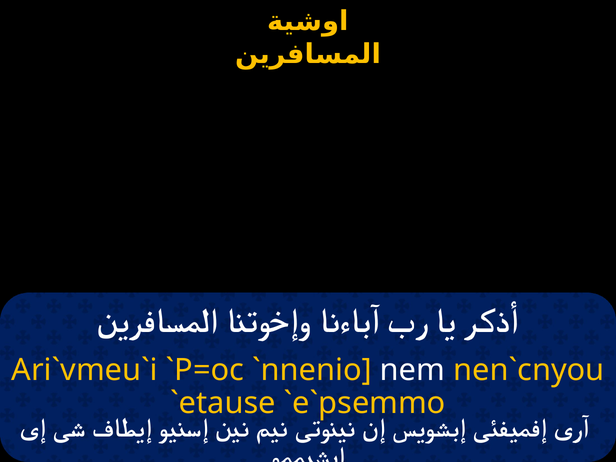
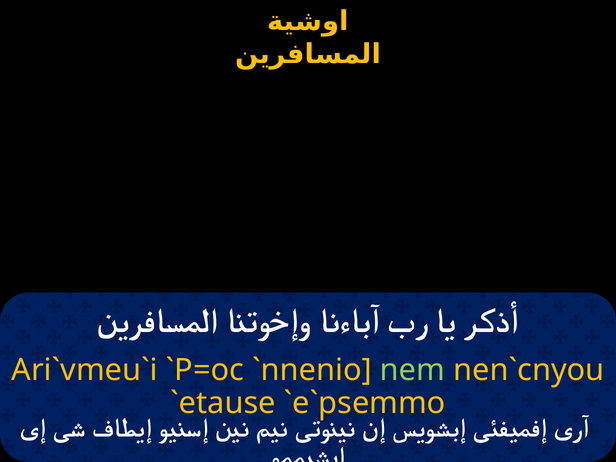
nem colour: white -> light green (412, 370)
